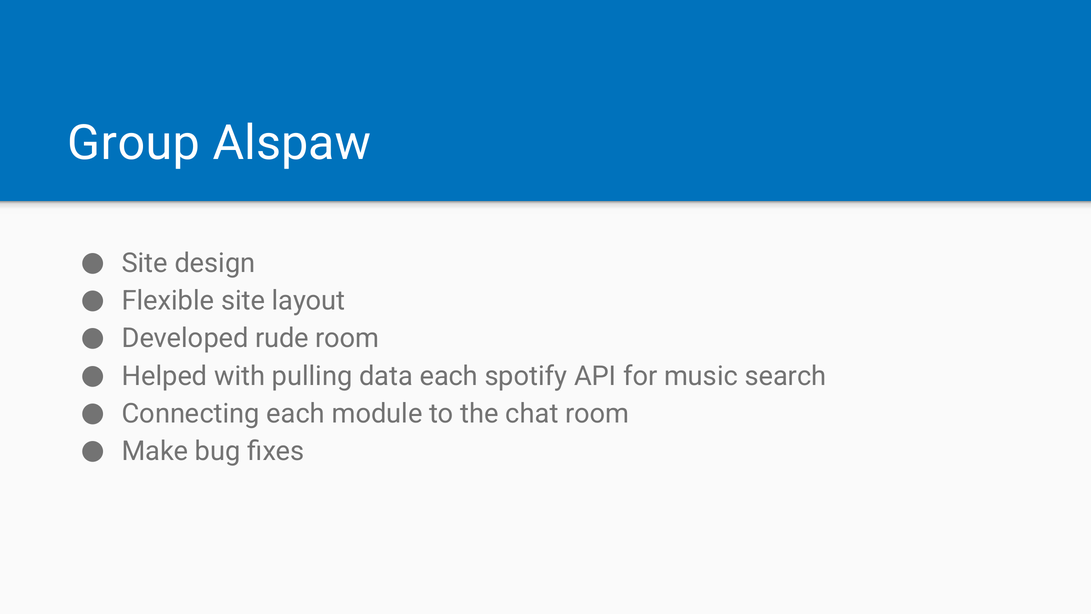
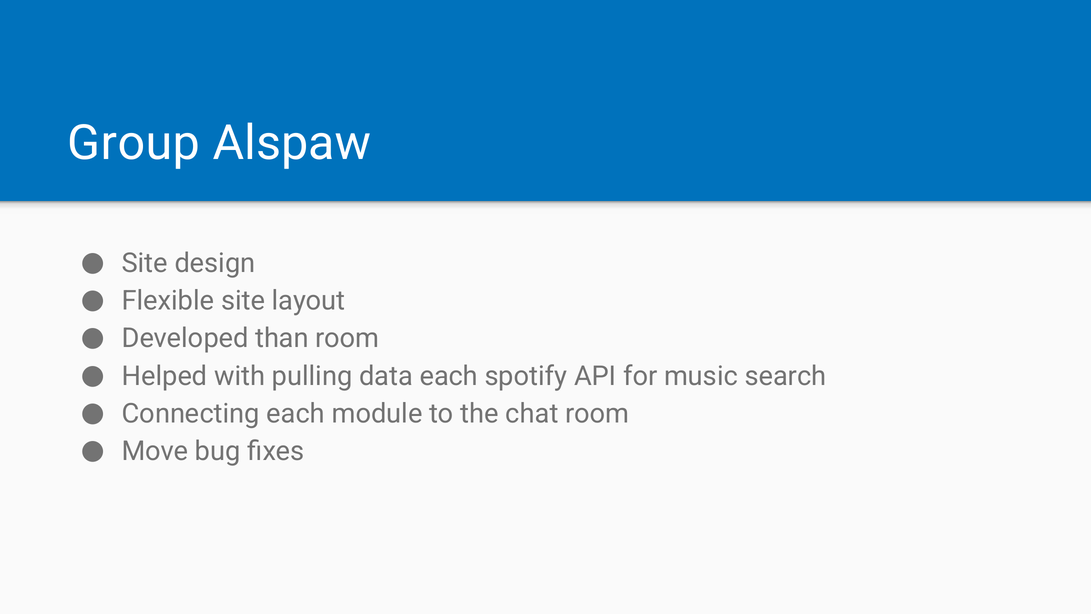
rude: rude -> than (282, 338)
Make: Make -> Move (155, 451)
